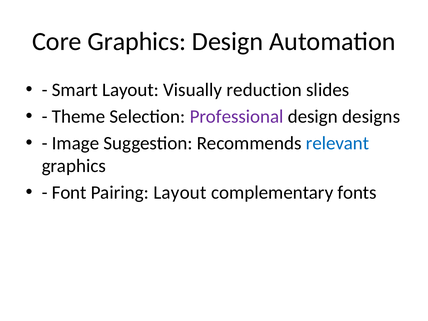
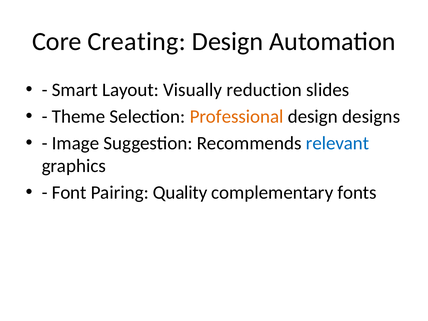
Core Graphics: Graphics -> Creating (137, 41)
Professional colour: purple -> orange (237, 116)
Pairing Layout: Layout -> Quality (180, 193)
